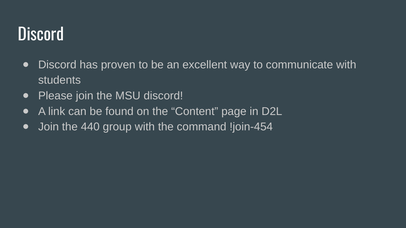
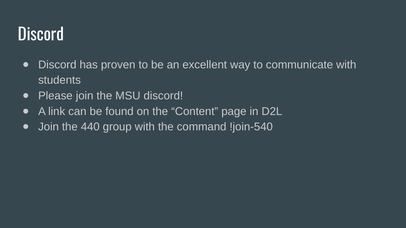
!join-454: !join-454 -> !join-540 (251, 127)
